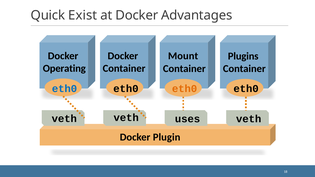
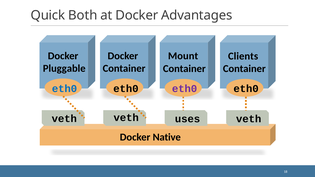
Exist: Exist -> Both (83, 15)
Plugins: Plugins -> Clients (243, 56)
Operating: Operating -> Pluggable (64, 69)
eth0 colour: orange -> purple (185, 89)
Plugin: Plugin -> Native (167, 137)
